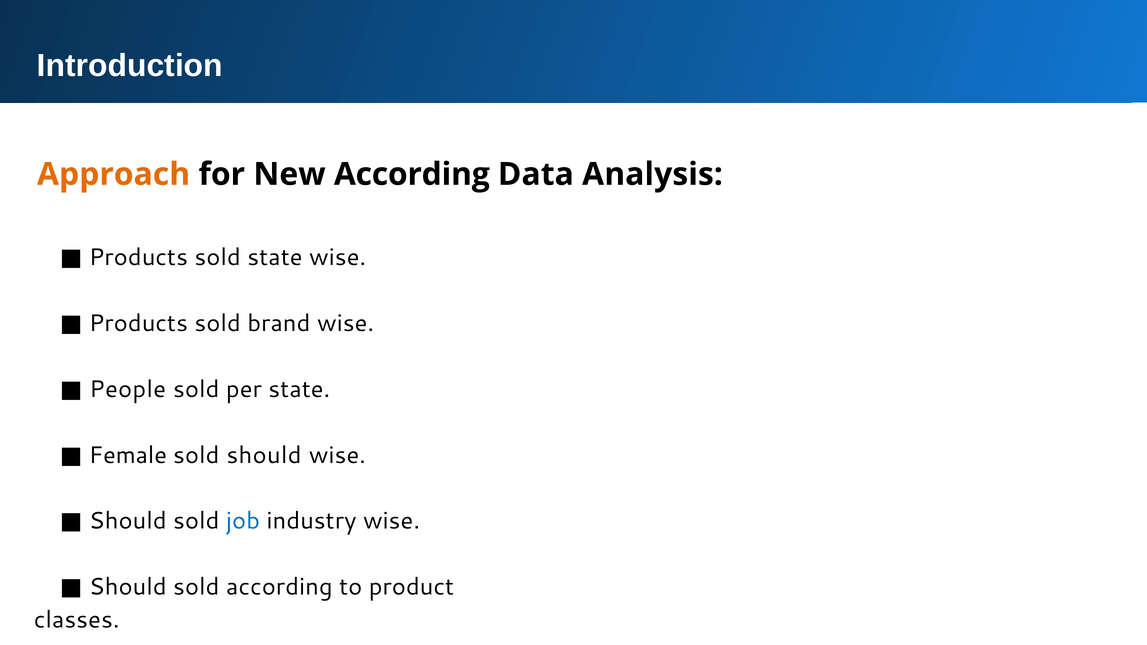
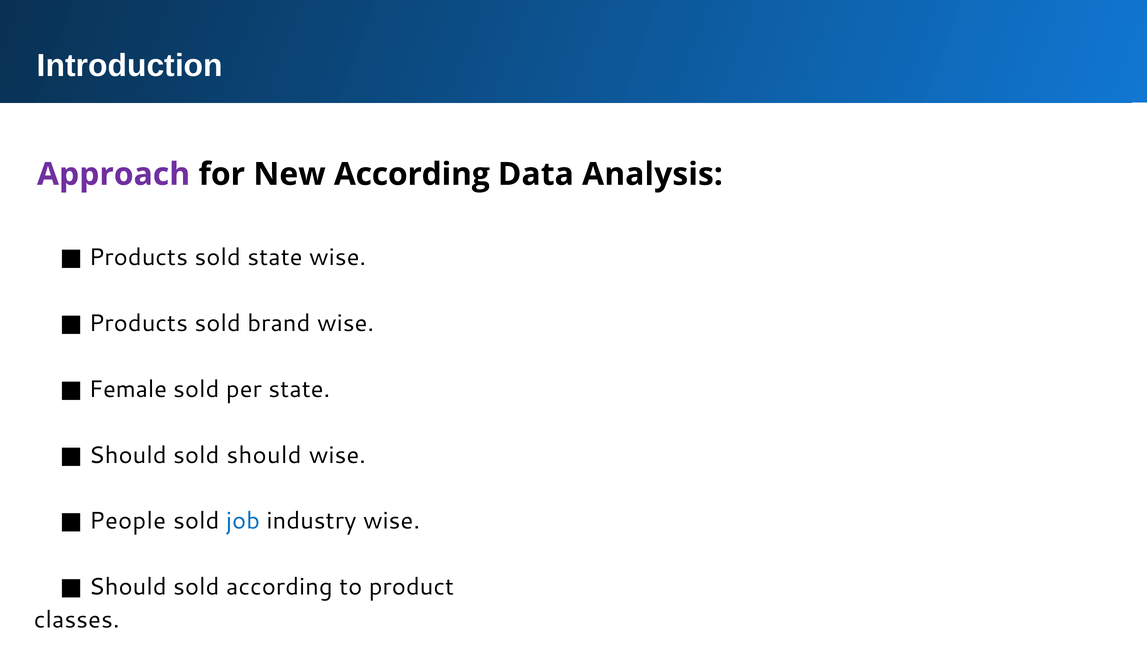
Approach colour: orange -> purple (114, 174)
People: People -> Female (128, 389)
Female: Female -> Should (128, 455)
Should: Should -> People (128, 521)
